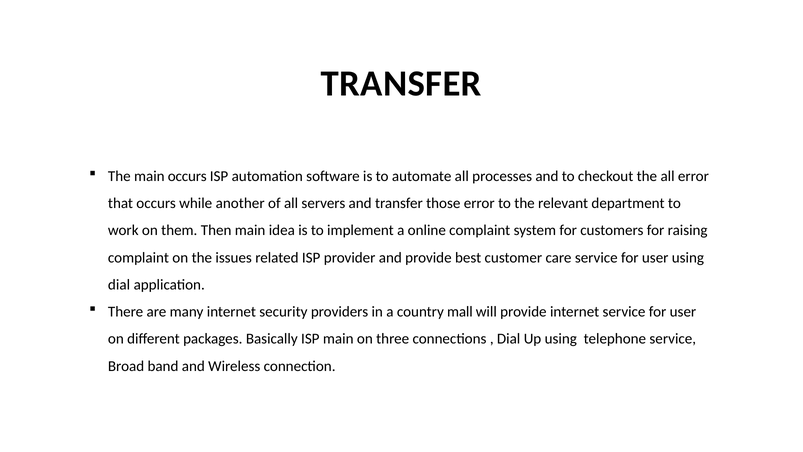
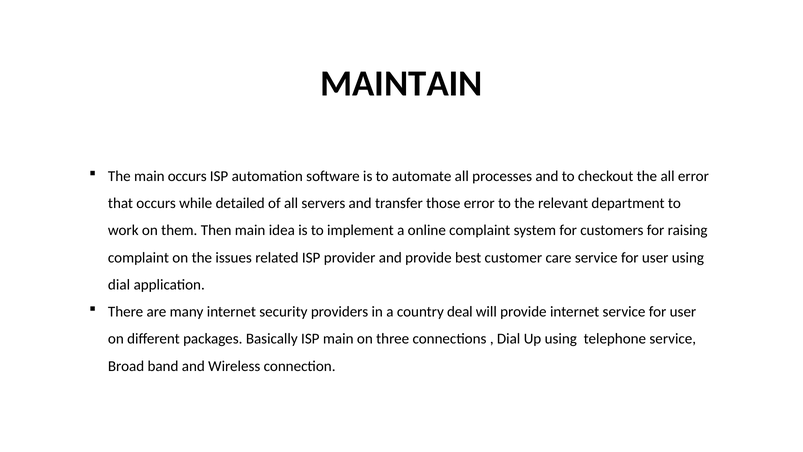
TRANSFER: TRANSFER -> MAINTAIN (401, 83)
another: another -> detailed (240, 203)
mall: mall -> deal (460, 312)
